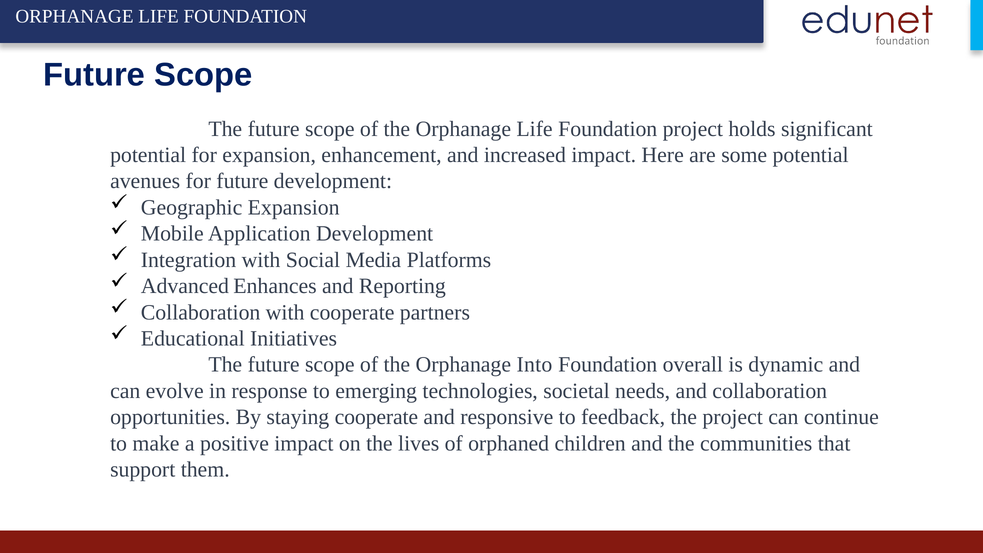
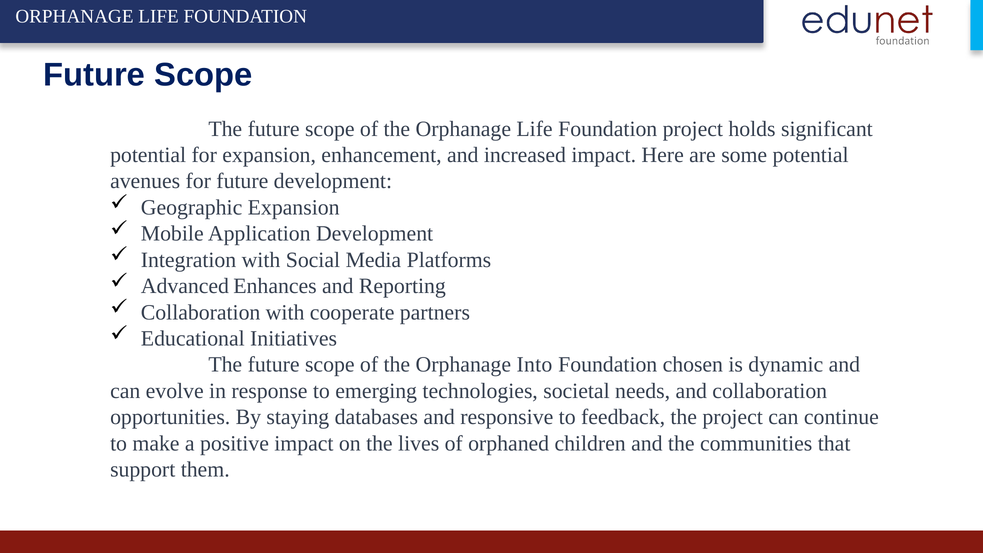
overall: overall -> chosen (693, 365)
staying cooperate: cooperate -> databases (376, 417)
